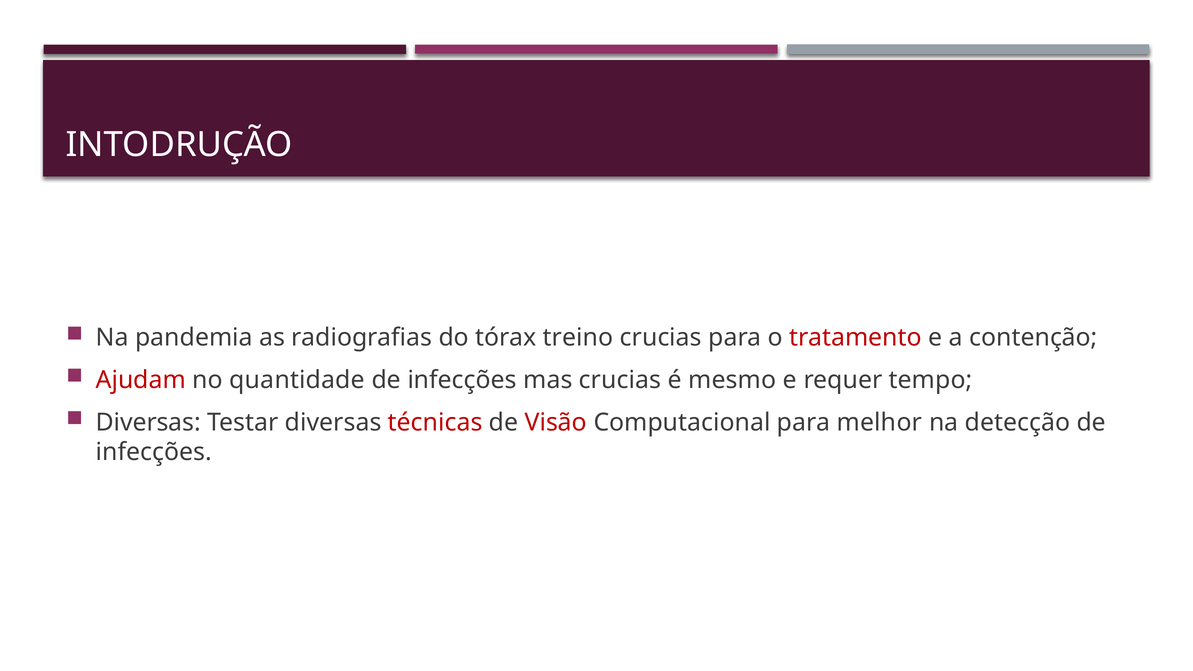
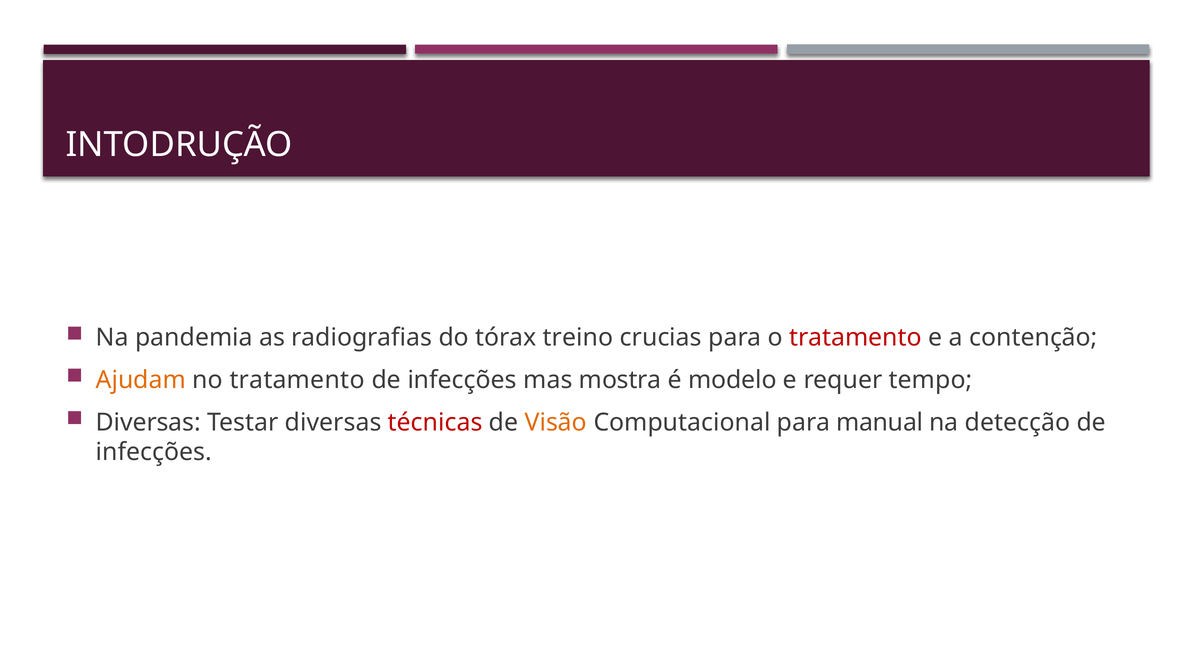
Ajudam colour: red -> orange (141, 380)
no quantidade: quantidade -> tratamento (297, 380)
mas crucias: crucias -> mostra (620, 380)
mesmo: mesmo -> modelo (732, 380)
Visão colour: red -> orange (556, 422)
melhor: melhor -> manual (880, 422)
